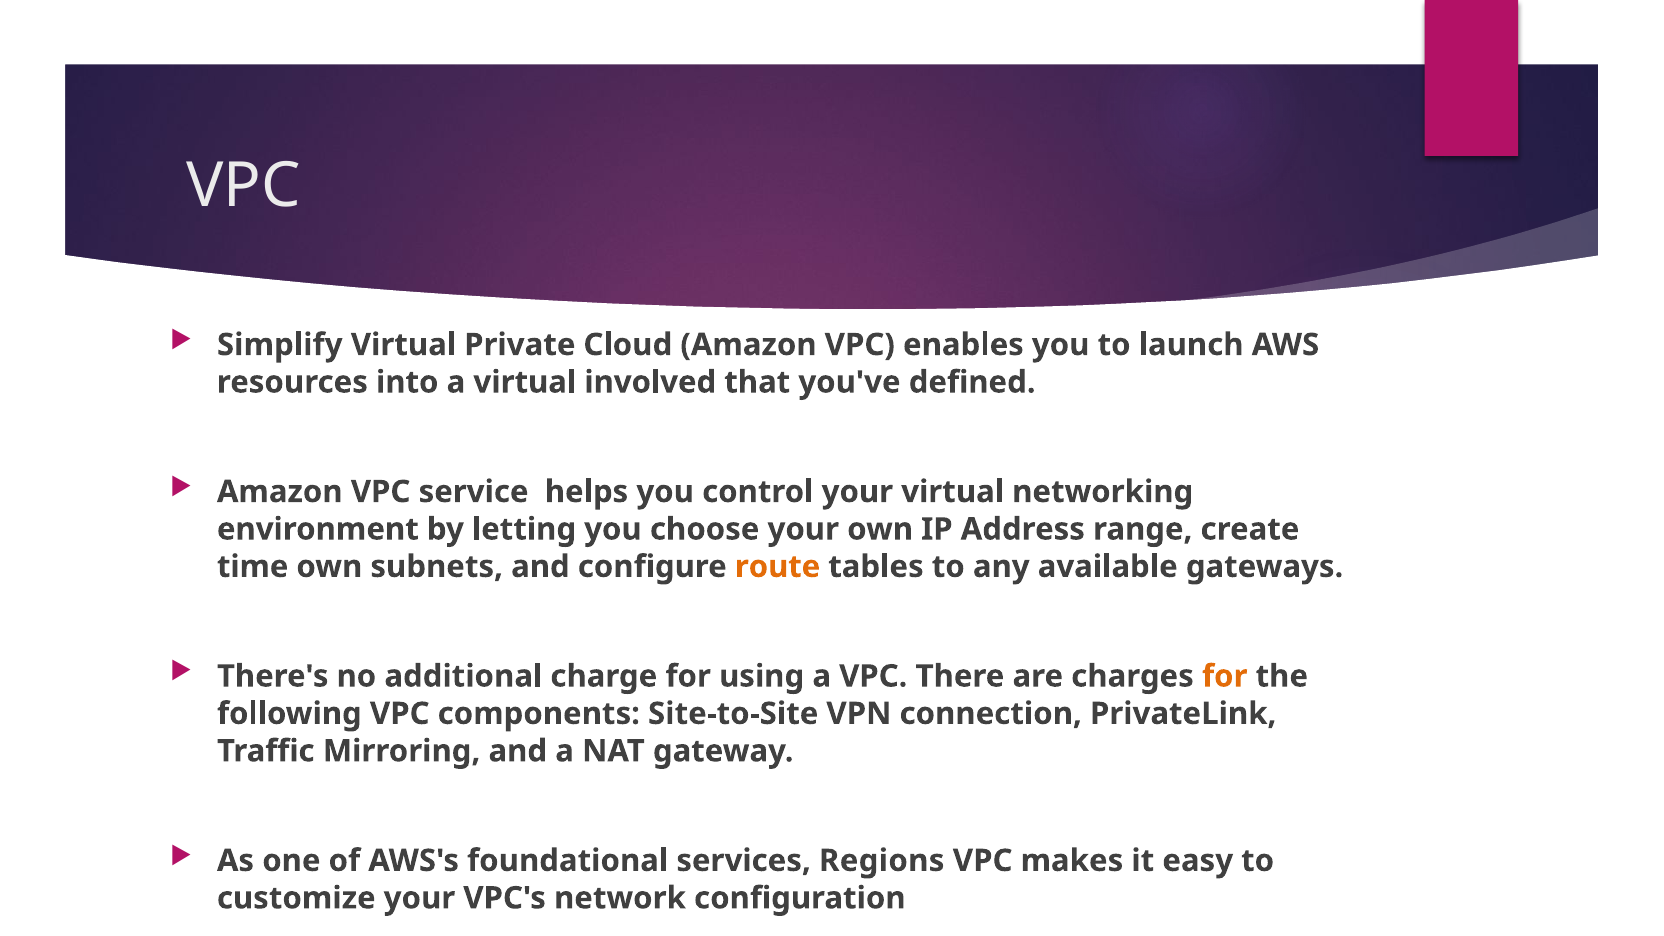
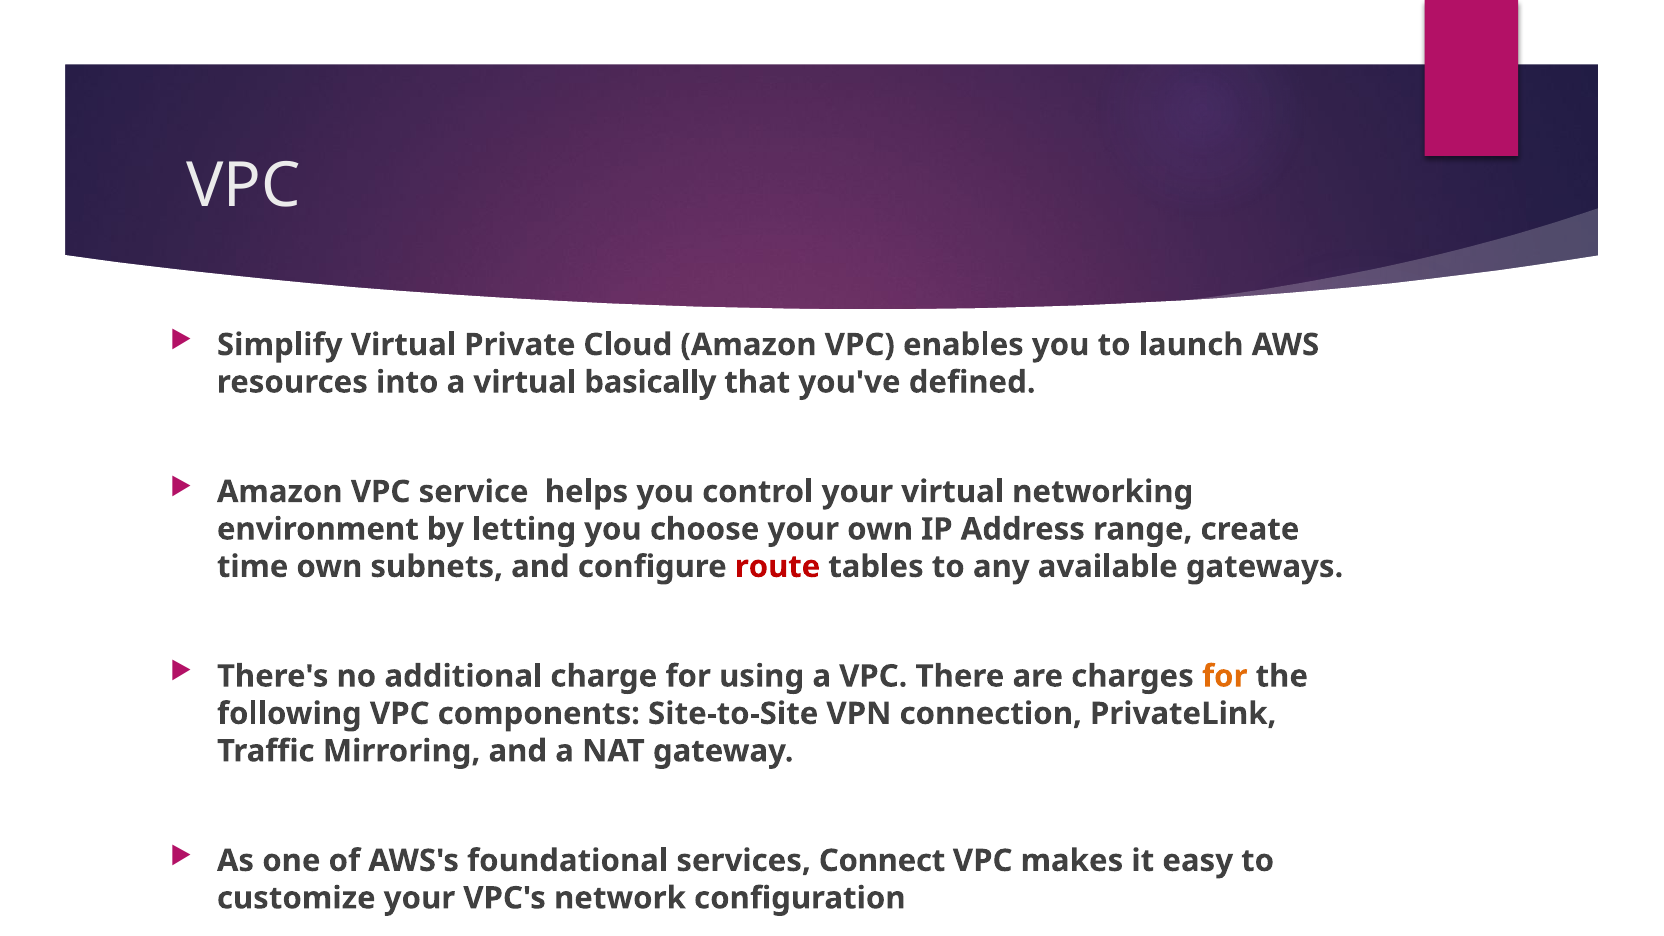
involved: involved -> basically (650, 382)
route colour: orange -> red (778, 567)
Regions: Regions -> Connect (882, 861)
